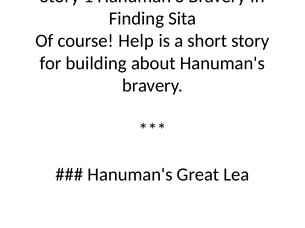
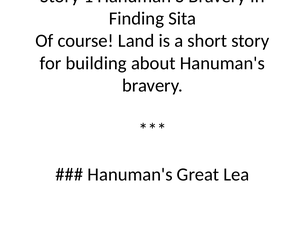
Help: Help -> Land (136, 41)
